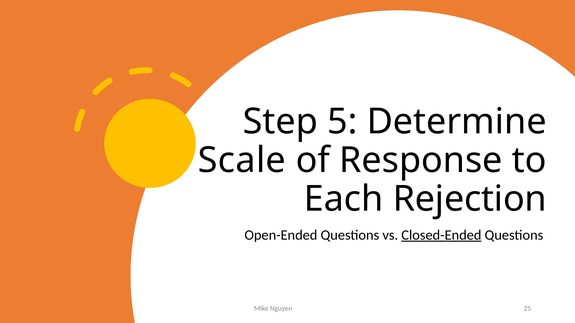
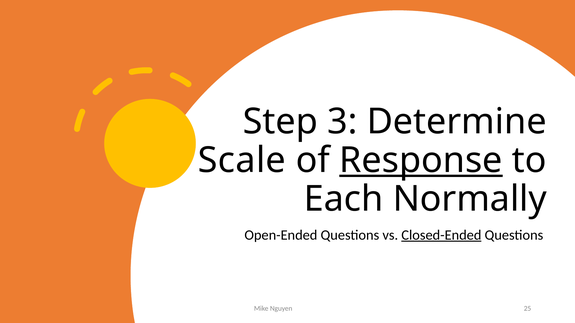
5: 5 -> 3 (342, 122)
Response underline: none -> present (421, 161)
Rejection: Rejection -> Normally (470, 199)
